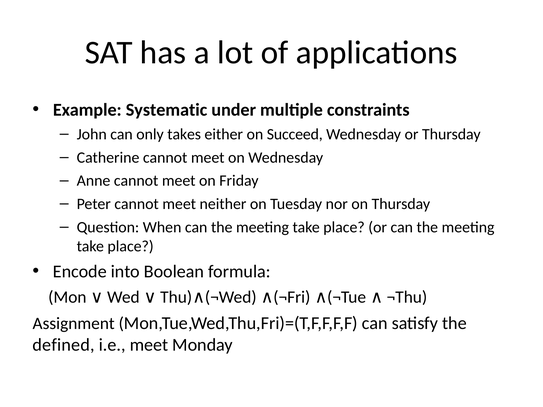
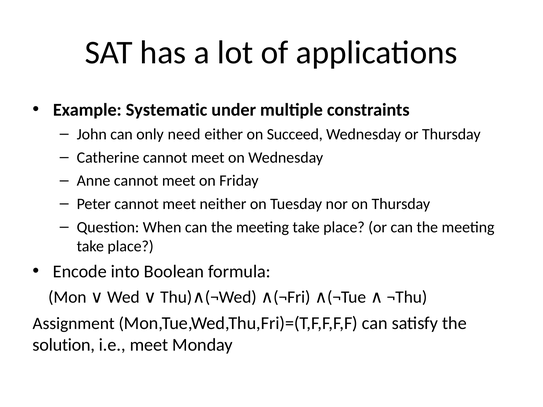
takes: takes -> need (184, 134)
defined: defined -> solution (64, 345)
